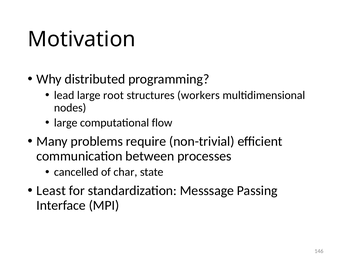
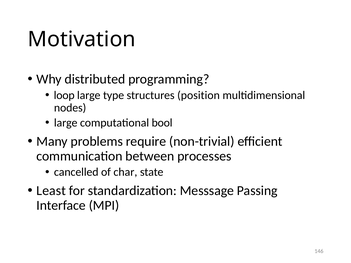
lead: lead -> loop (64, 95)
root: root -> type (114, 95)
workers: workers -> position (198, 95)
flow: flow -> bool (162, 123)
